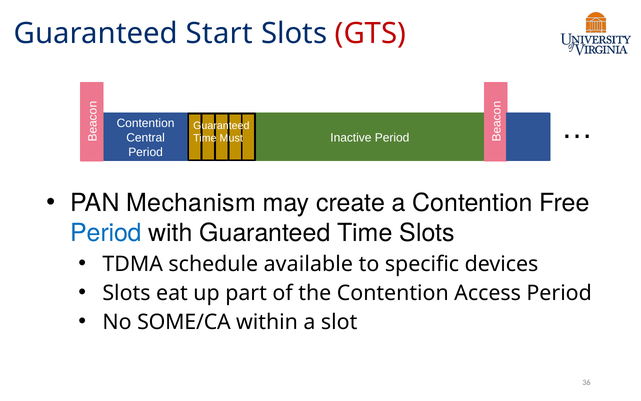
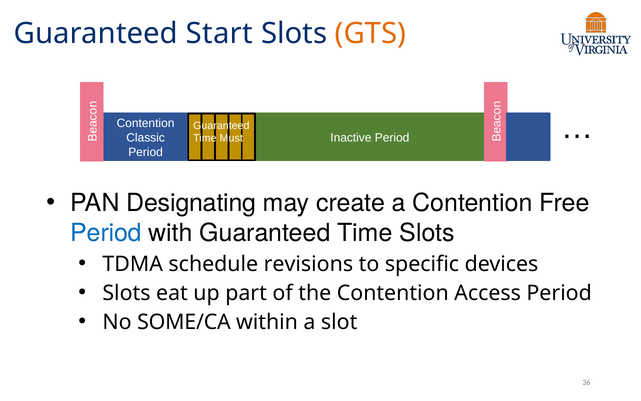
GTS colour: red -> orange (371, 34)
Central: Central -> Classic (146, 138)
Mechanism: Mechanism -> Designating (191, 203)
available: available -> revisions (308, 264)
